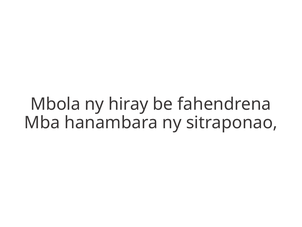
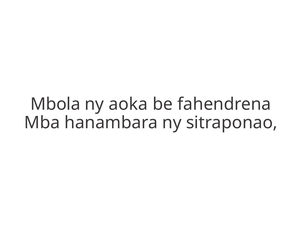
hiray: hiray -> aoka (128, 104)
